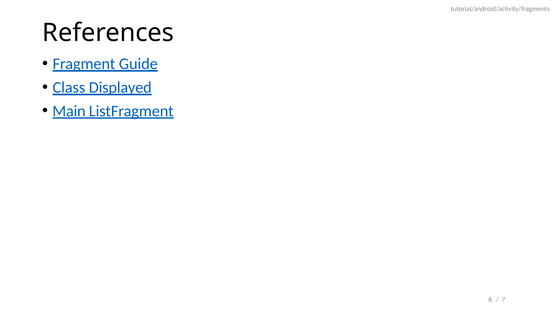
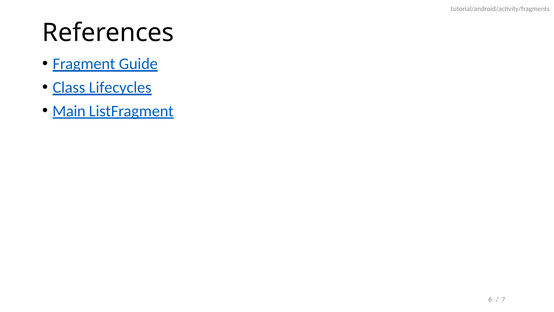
Displayed: Displayed -> Lifecycles (120, 87)
